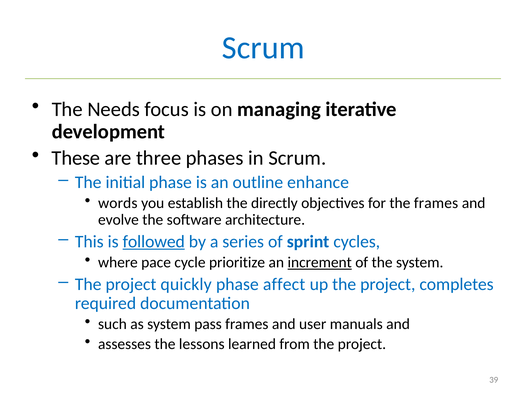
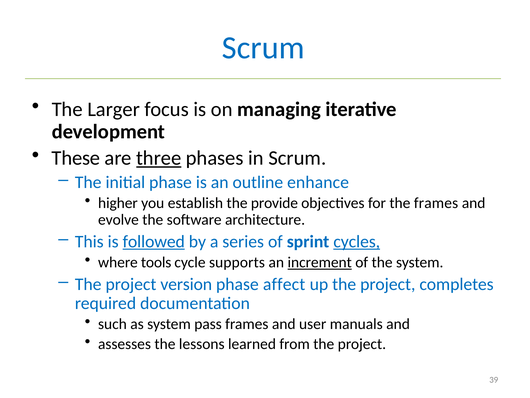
Needs: Needs -> Larger (114, 109)
three underline: none -> present (159, 158)
words: words -> higher (118, 203)
directly: directly -> provide (274, 203)
cycles underline: none -> present (357, 241)
pace: pace -> tools (156, 262)
prioritize: prioritize -> supports (237, 262)
quickly: quickly -> version (186, 284)
